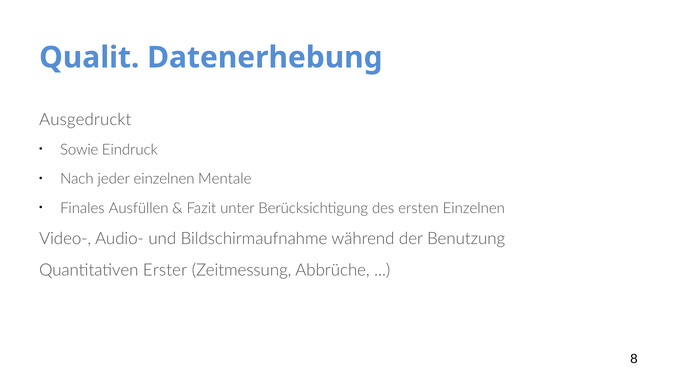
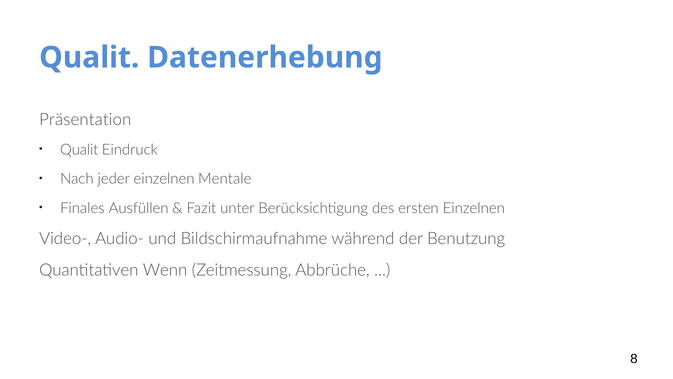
Ausgedruckt: Ausgedruckt -> Präsentation (85, 120)
Sowie: Sowie -> Qualit (79, 150)
Erster: Erster -> Wenn (165, 270)
